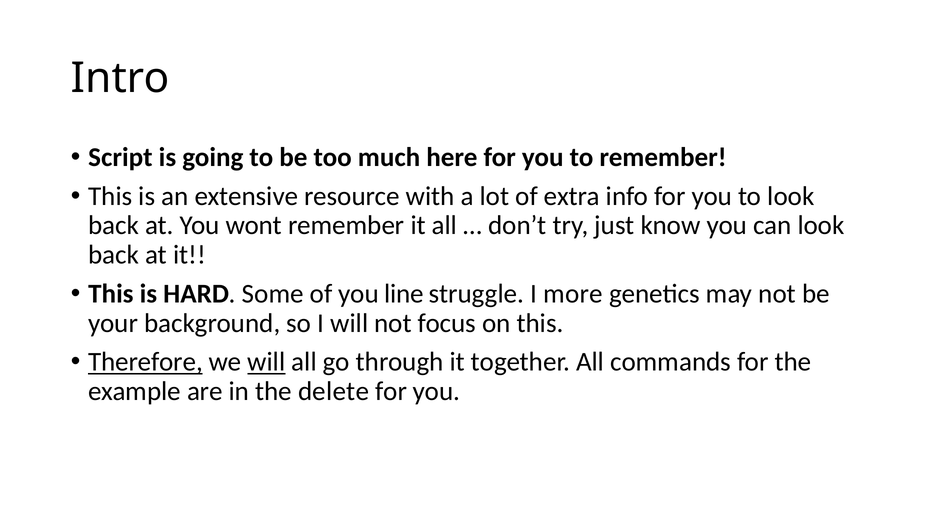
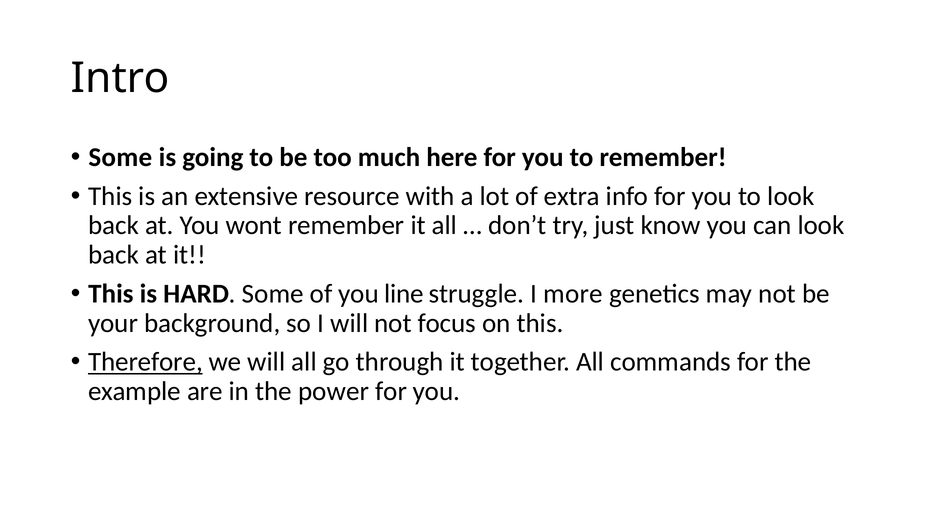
Script: Script -> Some (120, 157)
will underline: present -> none (266, 362)
delete: delete -> power (334, 391)
